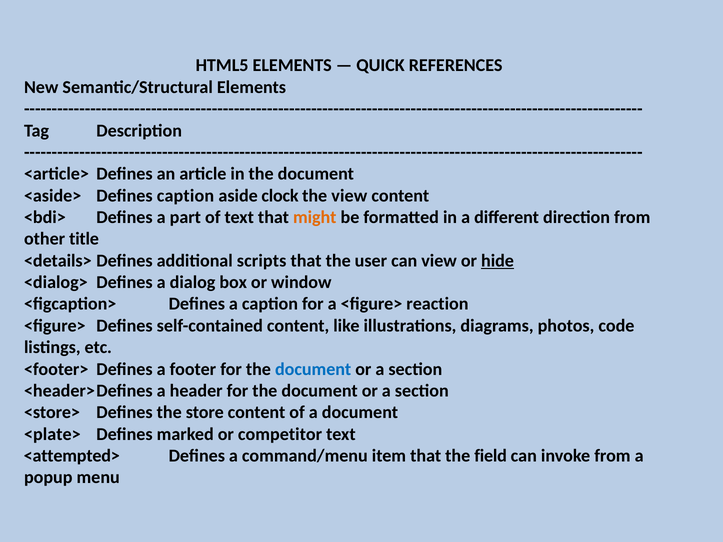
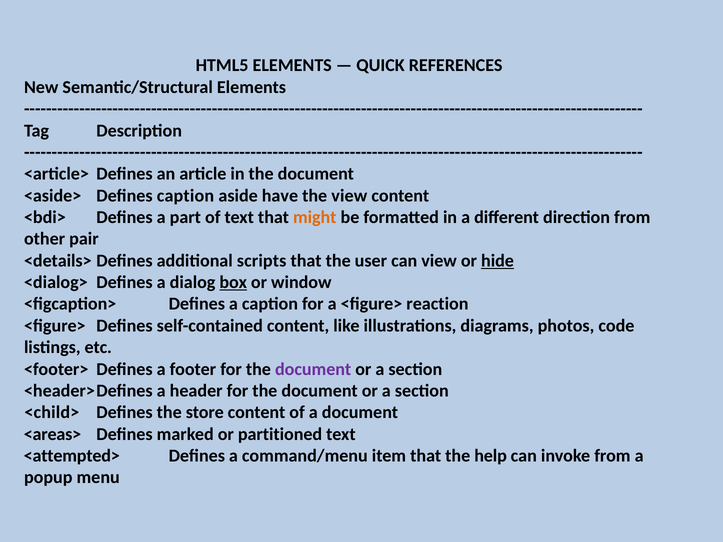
clock: clock -> have (280, 196)
title: title -> pair (84, 239)
box underline: none -> present (233, 282)
document colour: blue -> purple (313, 369)
<store>: <store> -> <child> (52, 413)
<plate>: <plate> -> <areas> (52, 434)
competitor: competitor -> partitioned (280, 434)
field: field -> help (491, 456)
